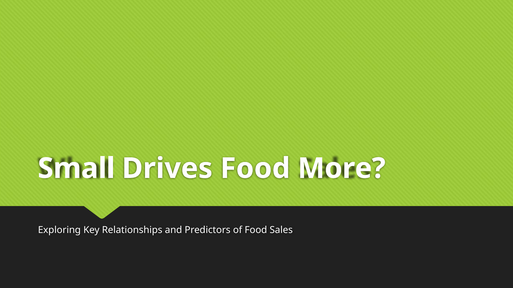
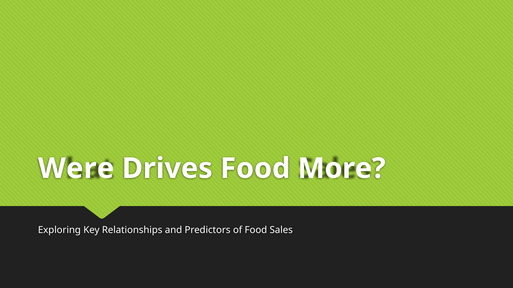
Small: Small -> Were (76, 169)
